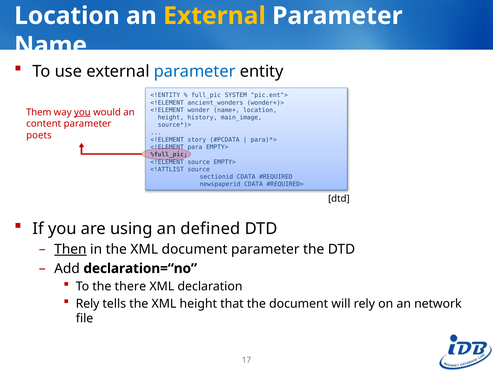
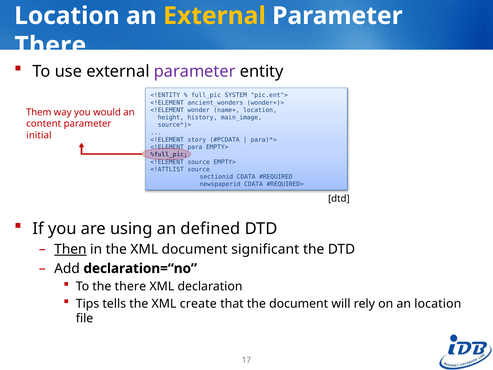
Name: Name -> There (50, 45)
parameter colour: blue -> purple (195, 71)
you underline: present -> none (82, 112)
poets: poets -> initial (39, 135)
document parameter: parameter -> significant (265, 249)
Rely: Rely -> Tips (88, 304)
XML height: height -> create (198, 304)
an network: network -> location (438, 304)
